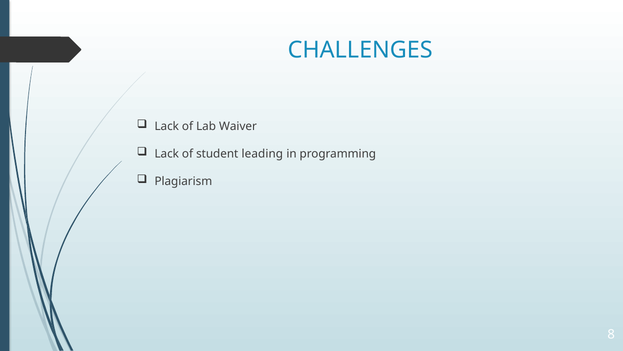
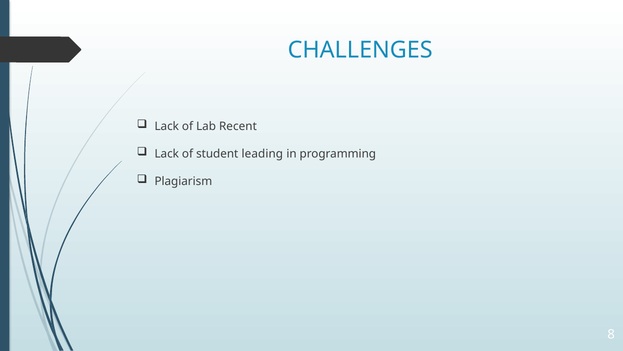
Waiver: Waiver -> Recent (238, 126)
